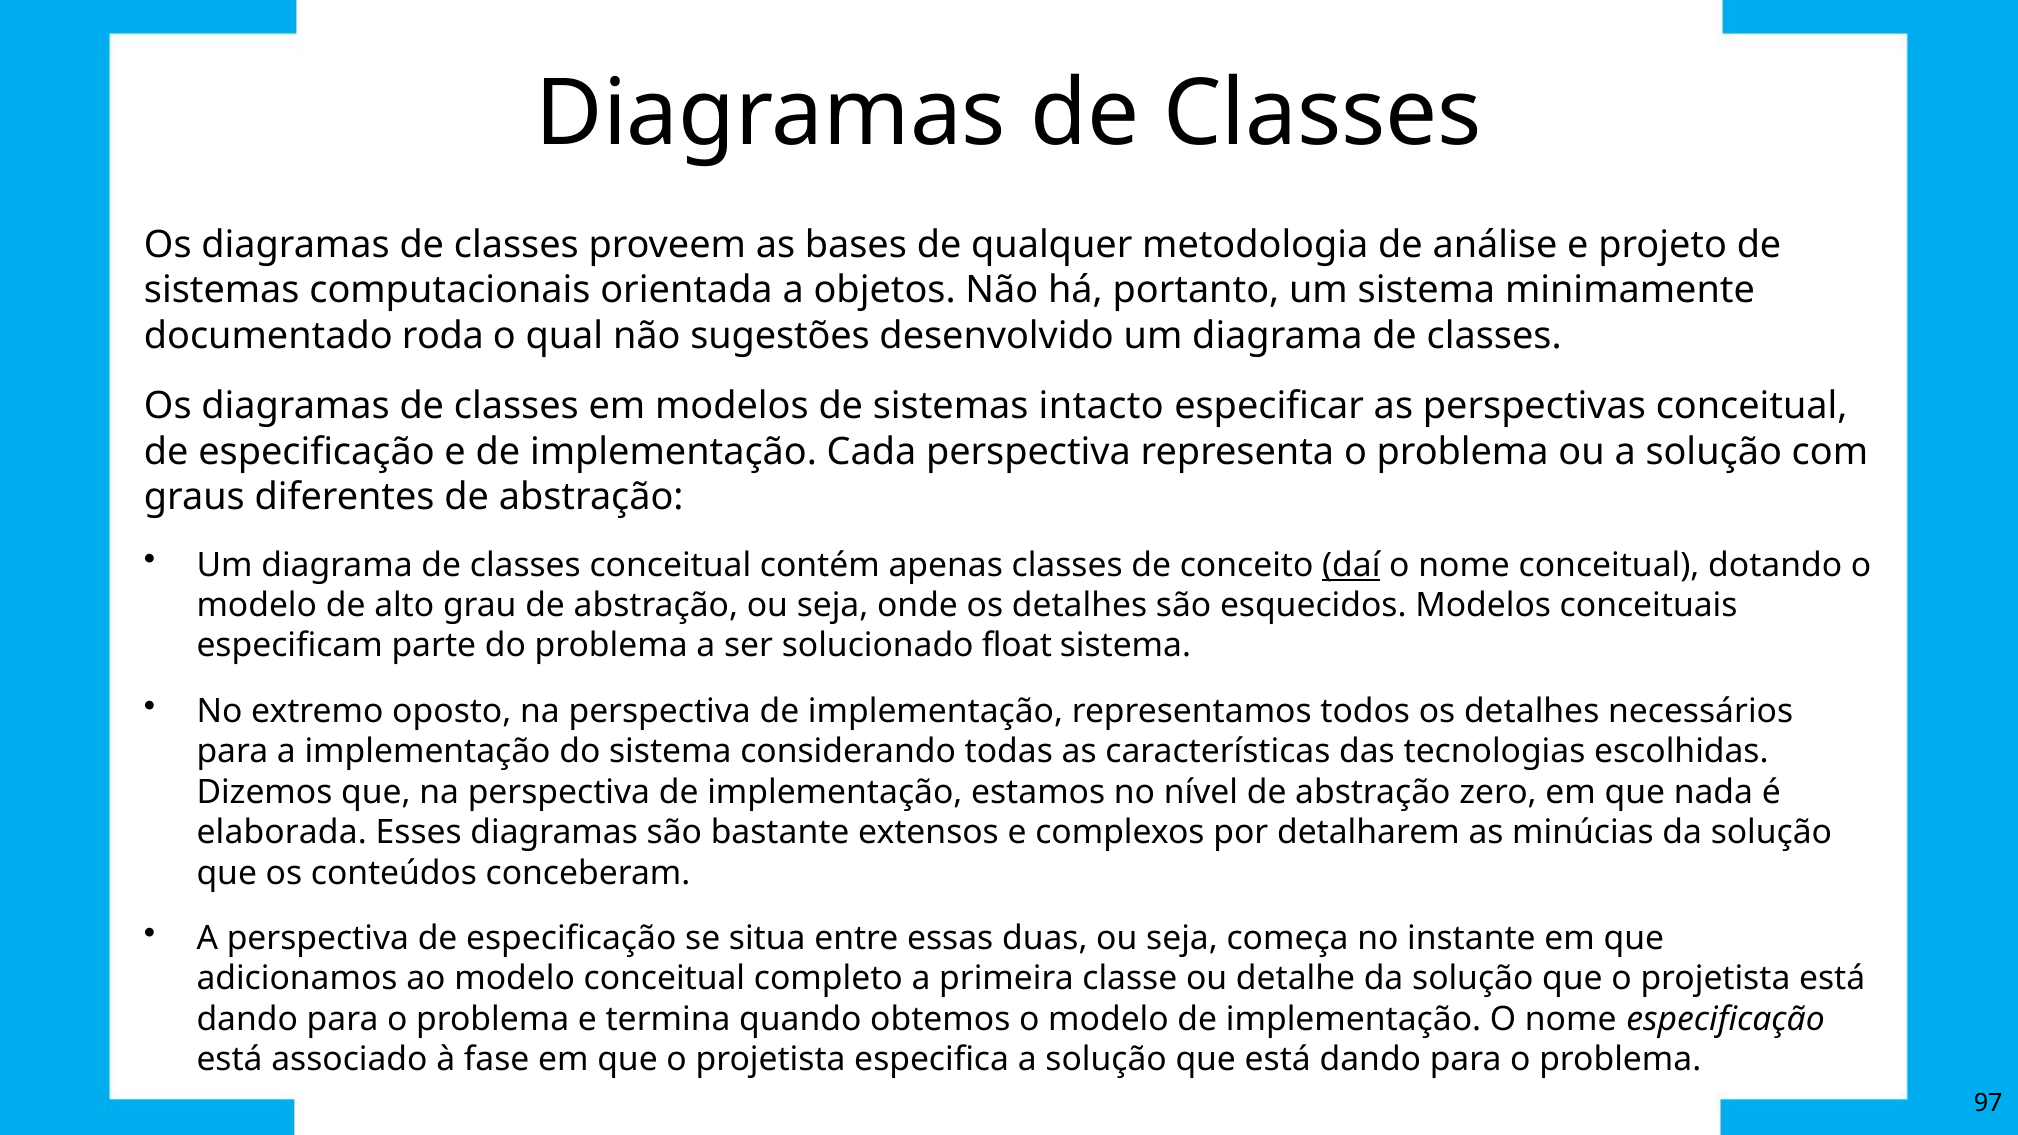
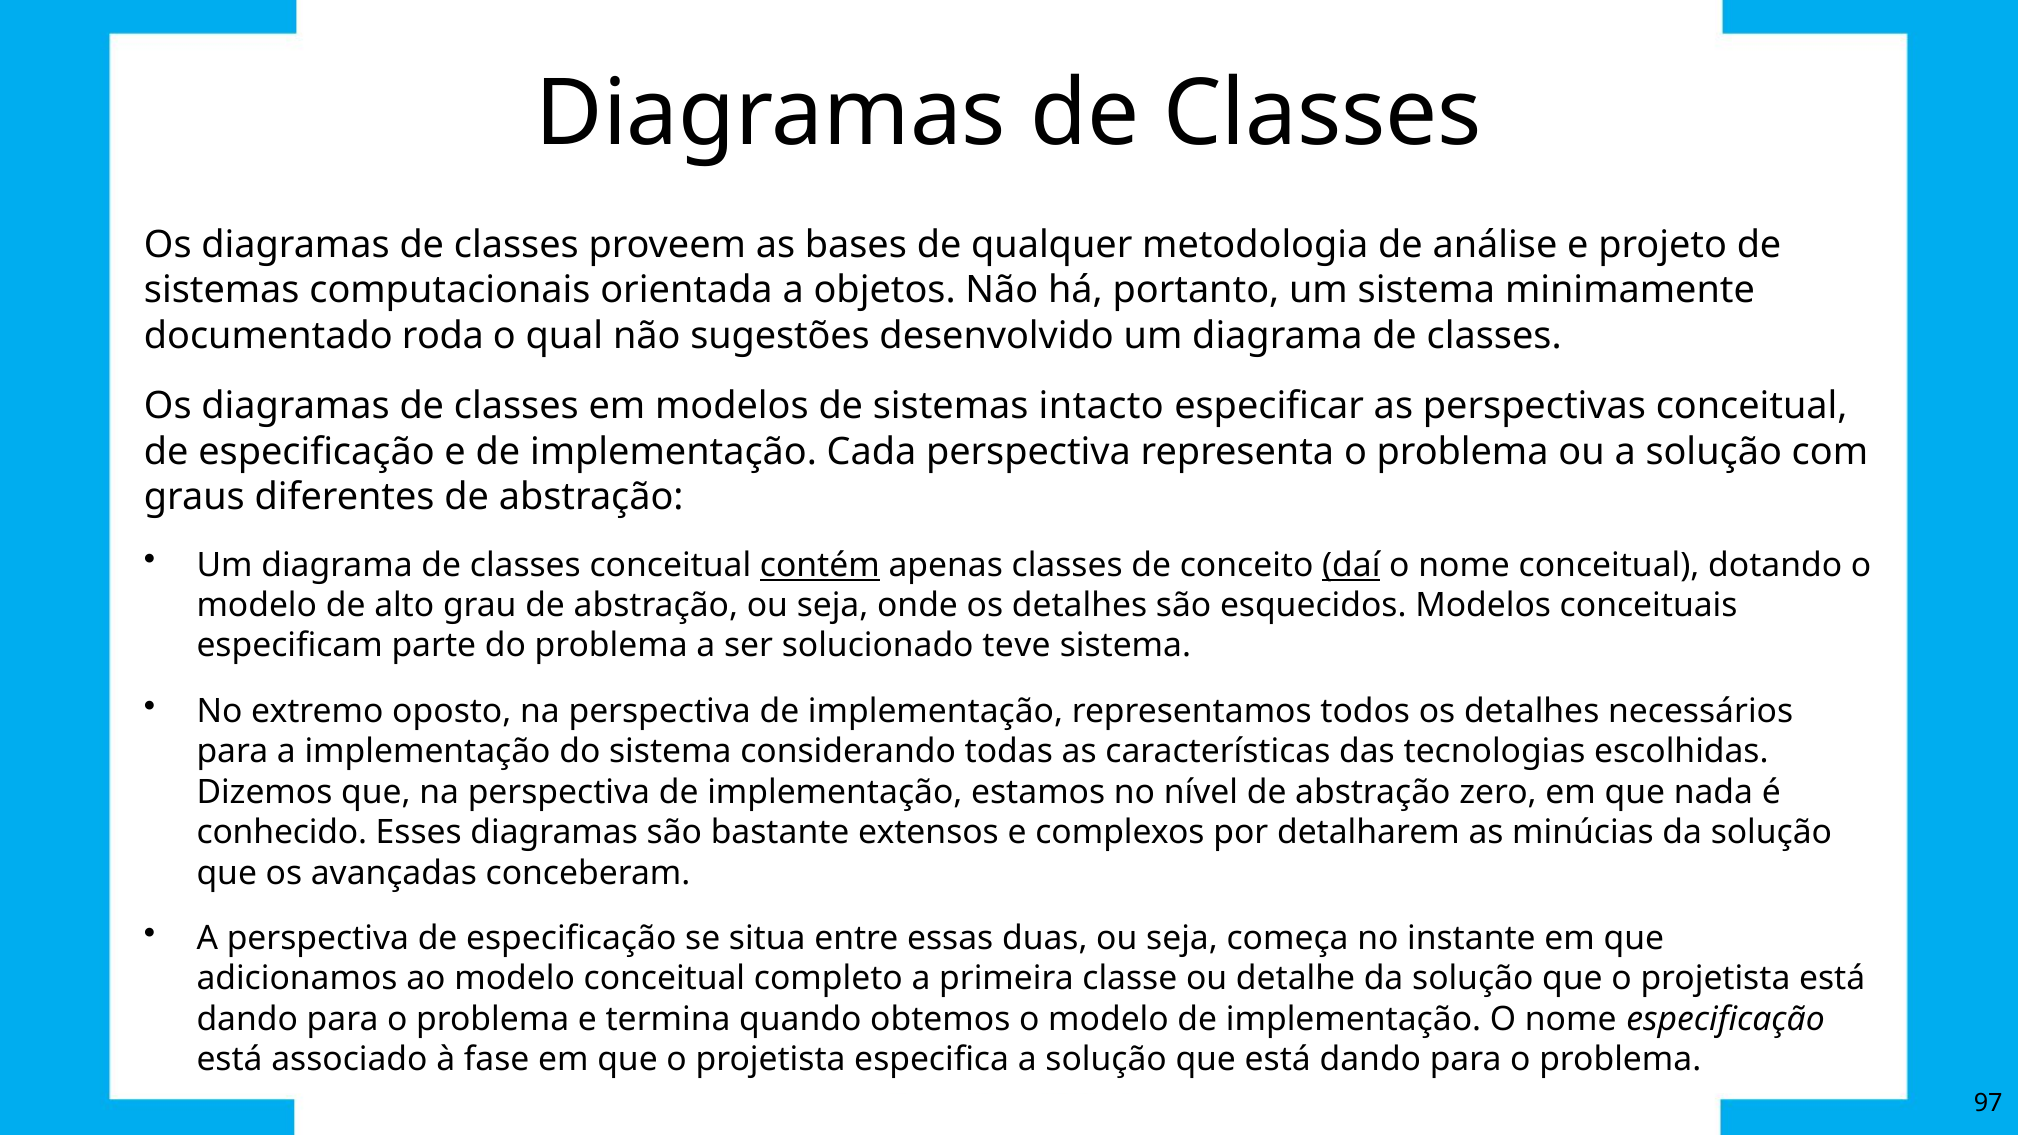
contém underline: none -> present (820, 565)
float: float -> teve (1017, 646)
elaborada: elaborada -> conhecido (282, 833)
conteúdos: conteúdos -> avançadas (394, 873)
